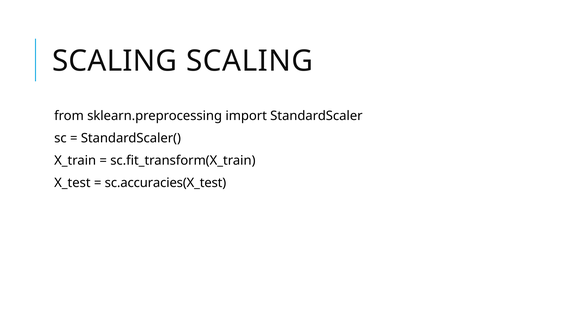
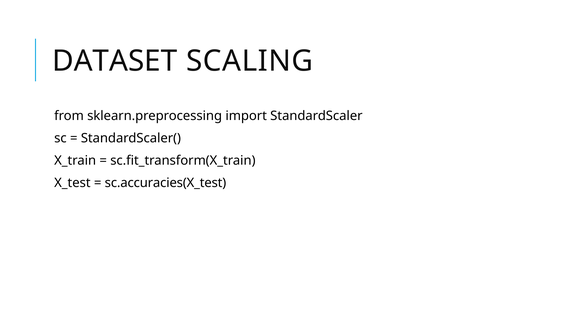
SCALING: SCALING -> DATASET (115, 61)
